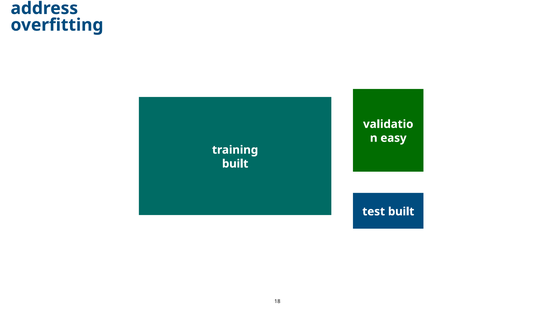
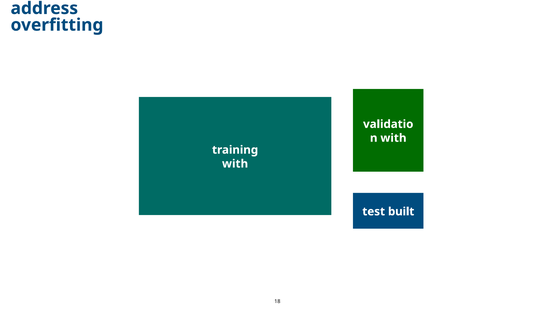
easy: easy -> with (393, 138)
built: built -> with (235, 164)
